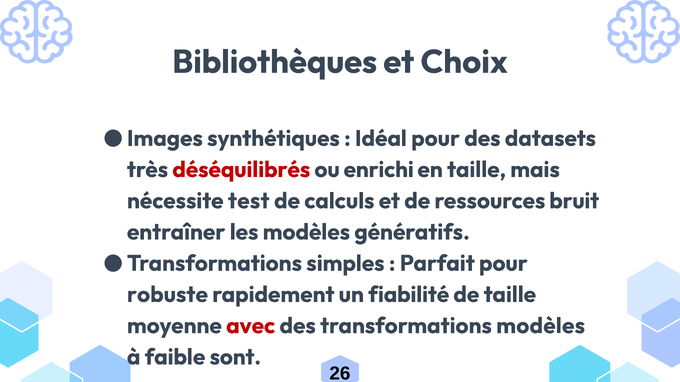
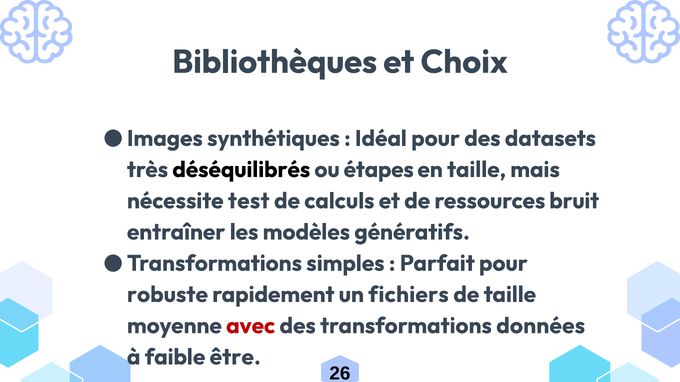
déséquilibrés colour: red -> black (241, 170)
enrichi: enrichi -> étapes (379, 170)
fiabilité: fiabilité -> fichiers (409, 295)
transformations modèles: modèles -> données (541, 326)
faible sont: sont -> être (235, 357)
